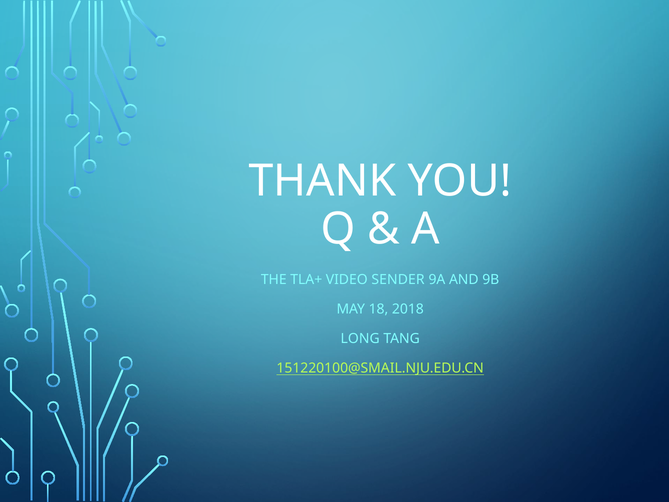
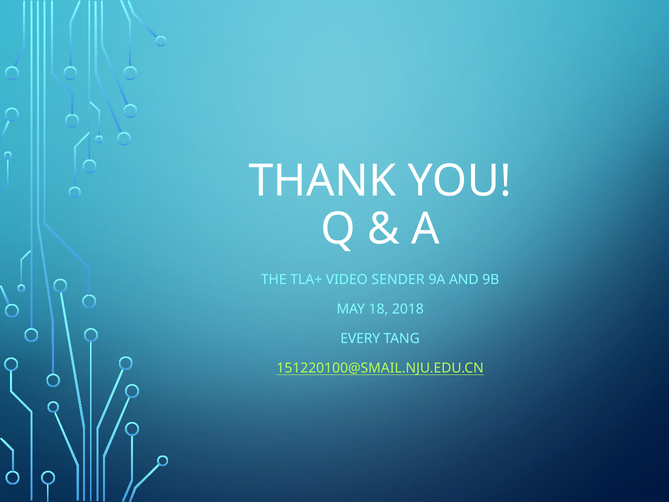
LONG: LONG -> EVERY (360, 338)
